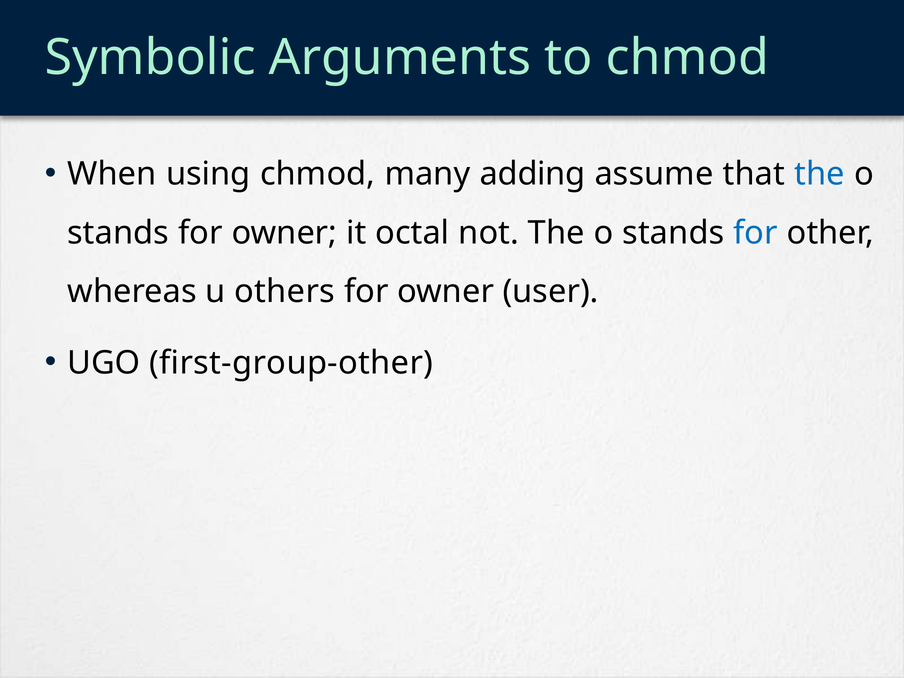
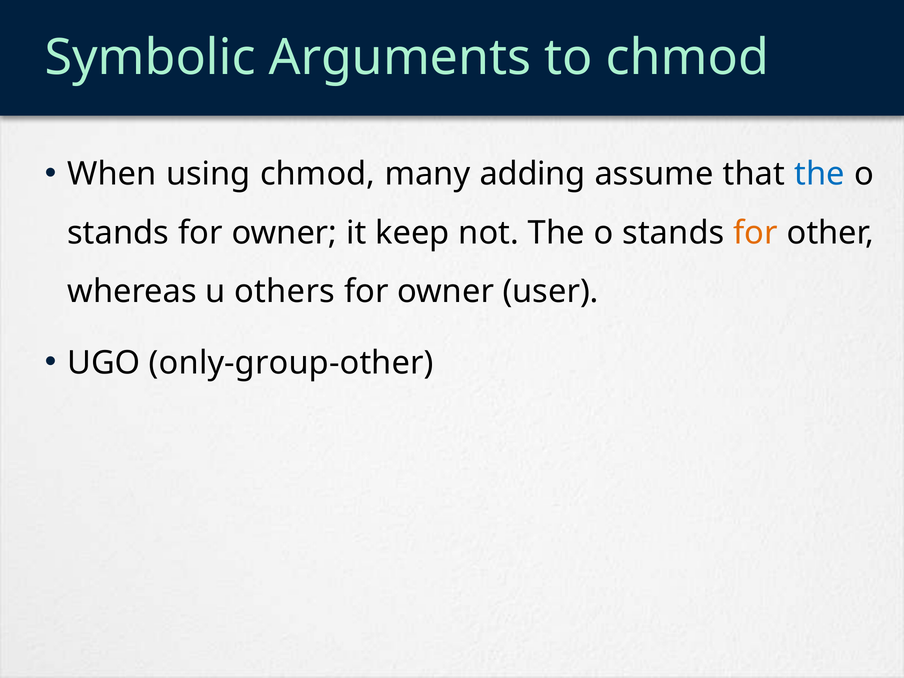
octal: octal -> keep (412, 233)
for colour: blue -> orange (755, 233)
first-group-other: first-group-other -> only-group-other (291, 363)
